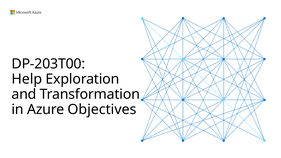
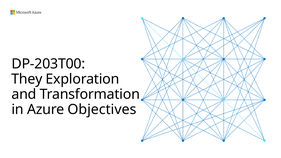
Help: Help -> They (27, 79)
